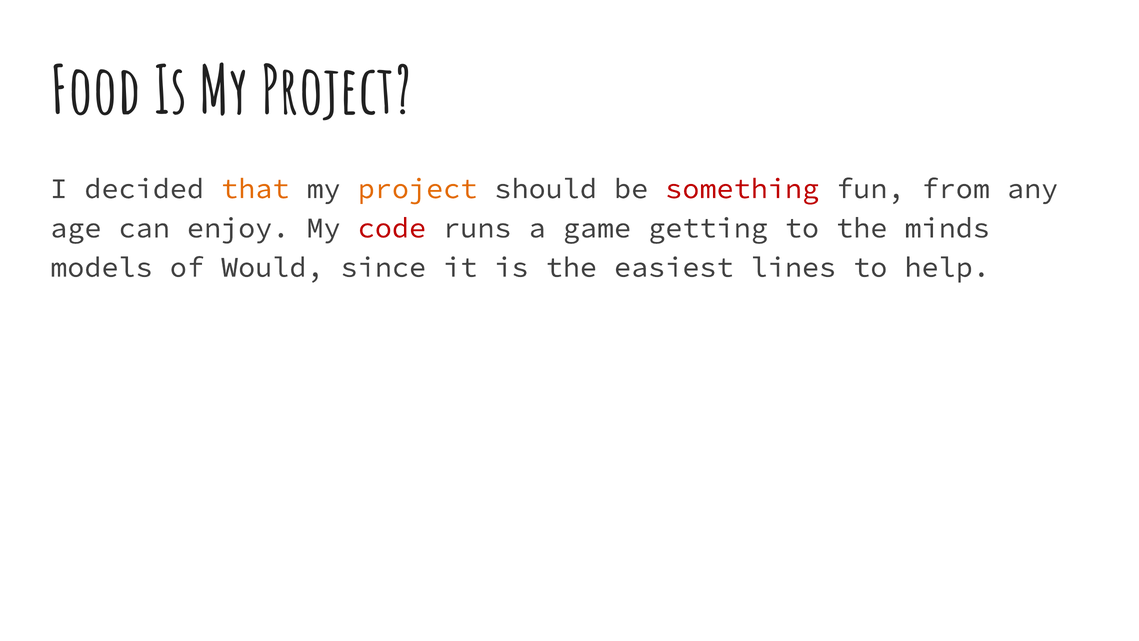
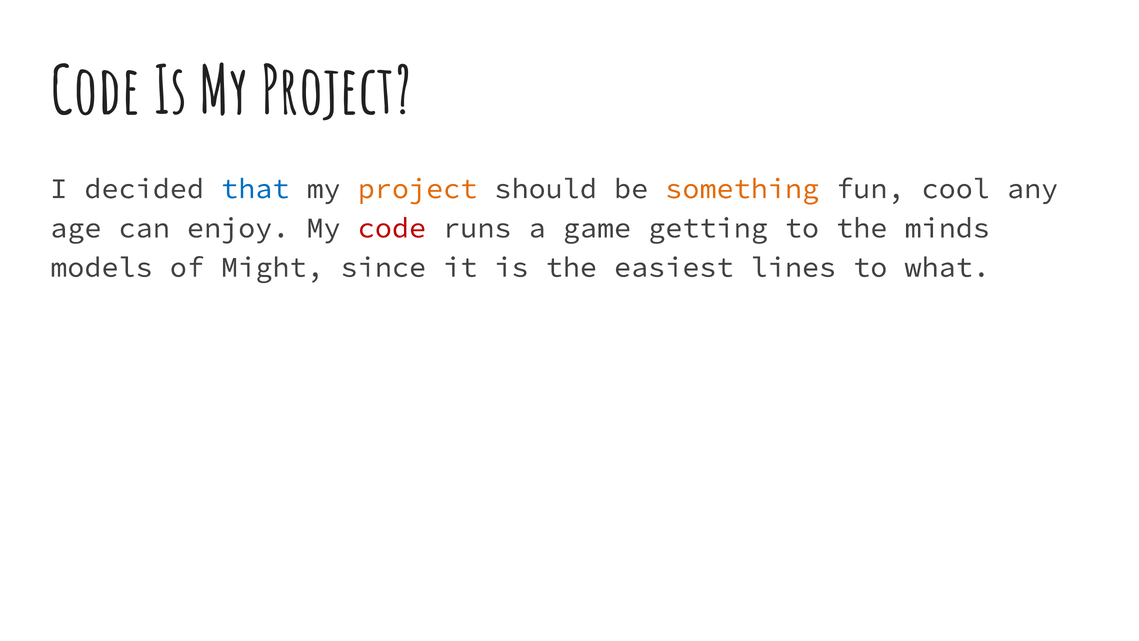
Food: Food -> Code (96, 92)
that colour: orange -> blue (255, 189)
something colour: red -> orange (742, 189)
from: from -> cool (956, 189)
Would: Would -> Might (272, 267)
help: help -> what (947, 267)
